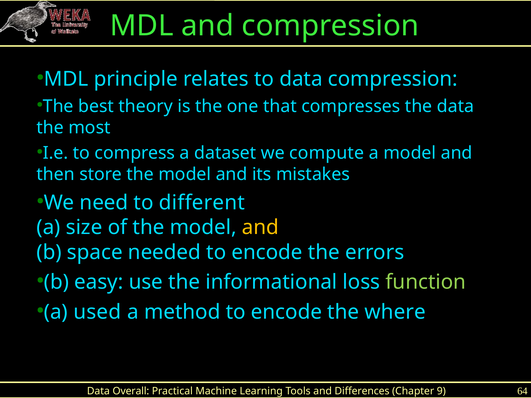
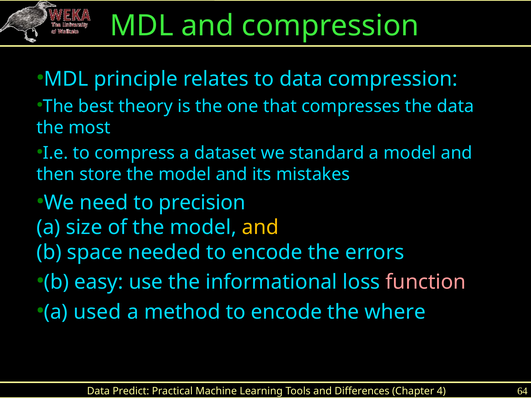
compute: compute -> standard (327, 153)
different: different -> precision (202, 203)
function colour: light green -> pink (426, 282)
Overall: Overall -> Predict (131, 391)
9: 9 -> 4 (441, 391)
